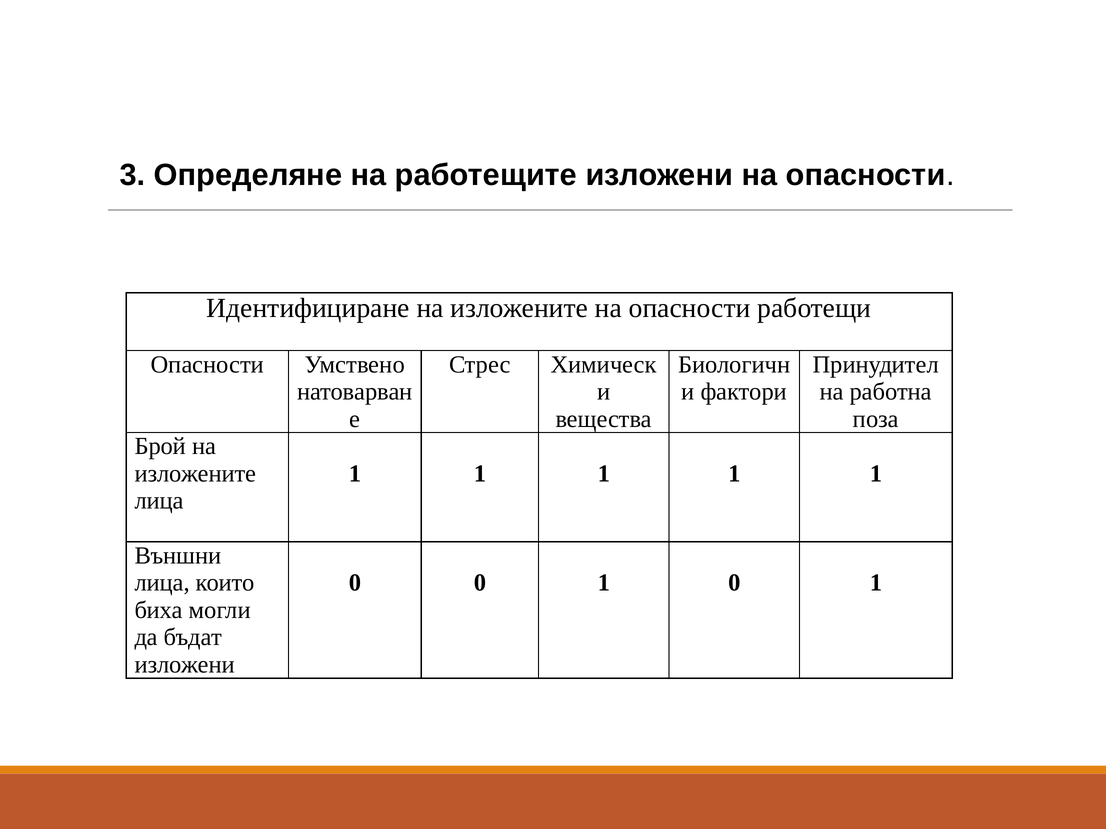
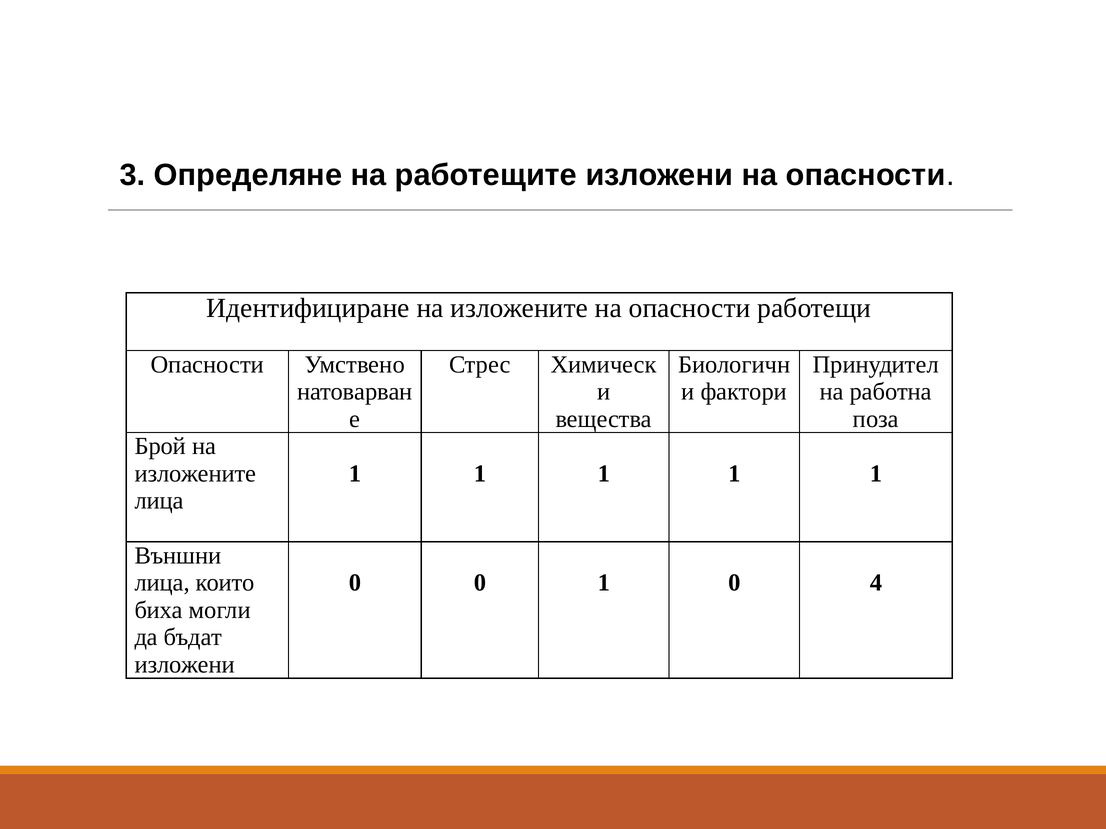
1 0 1: 1 -> 4 (876, 583)
